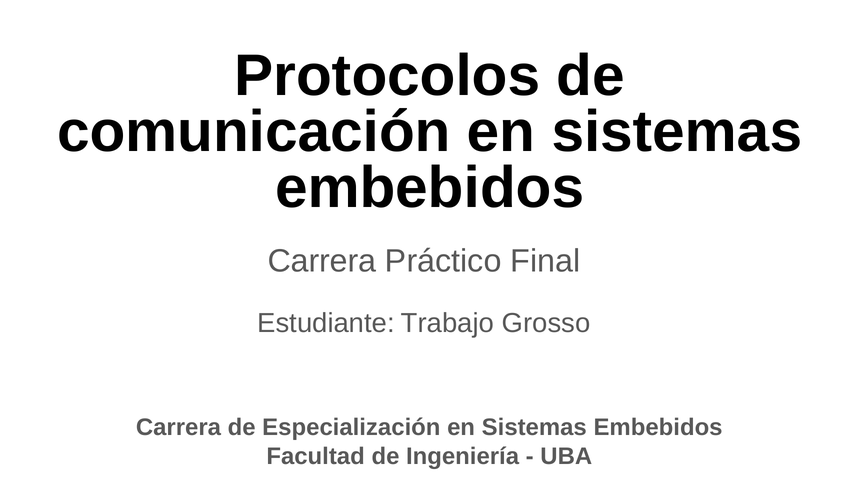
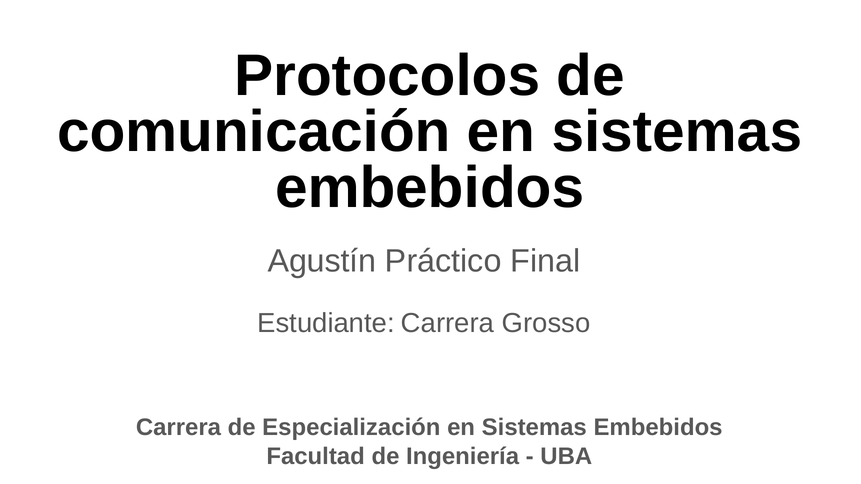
Carrera: Carrera -> Agustín (322, 261)
Estudiante Trabajo: Trabajo -> Carrera (448, 324)
